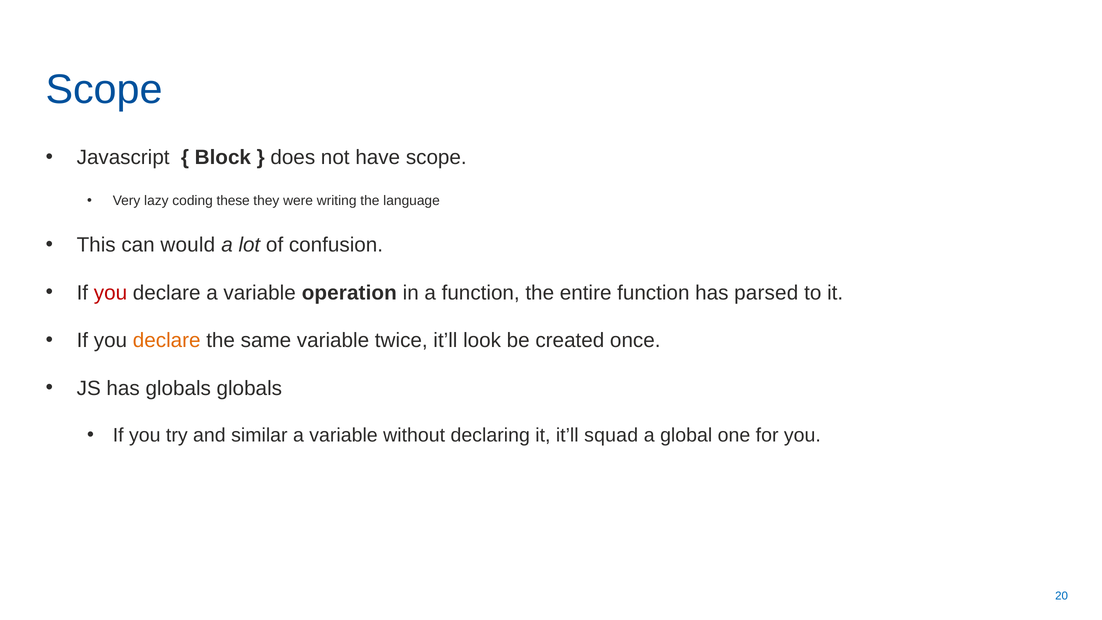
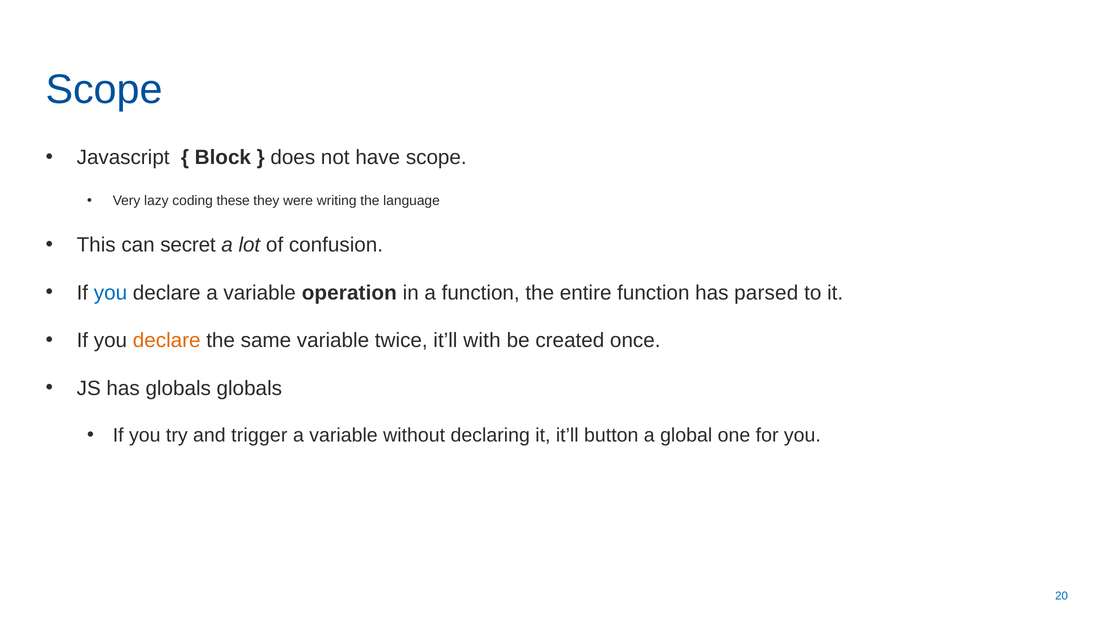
would: would -> secret (188, 245)
you colour: red -> blue (110, 293)
look: look -> with (482, 340)
similar: similar -> trigger (259, 435)
squad: squad -> button (611, 435)
